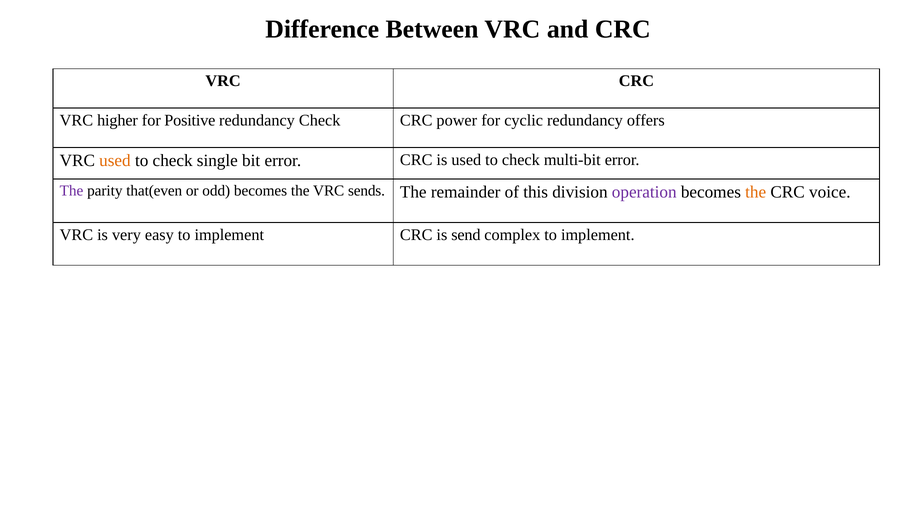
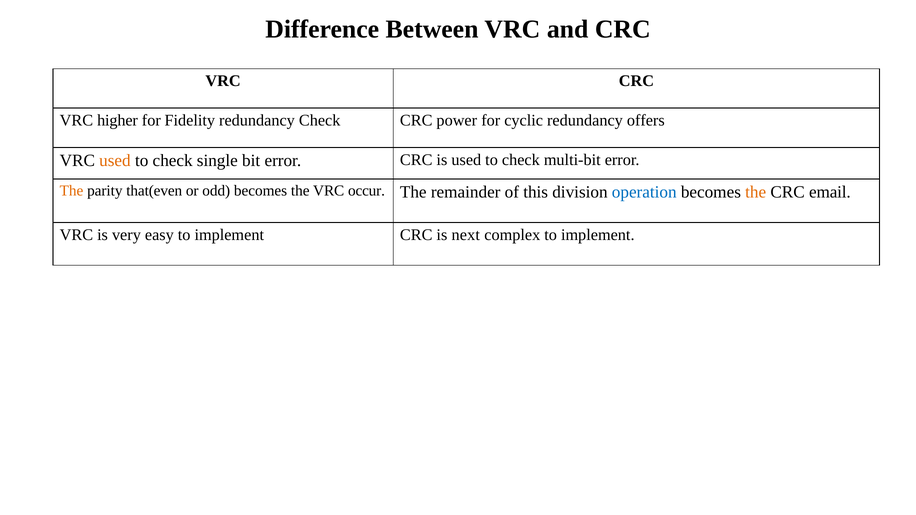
Positive: Positive -> Fidelity (190, 121)
The colour: purple -> orange (72, 191)
sends: sends -> occur (367, 191)
operation colour: purple -> blue (644, 192)
voice: voice -> email (830, 192)
send: send -> next (466, 235)
